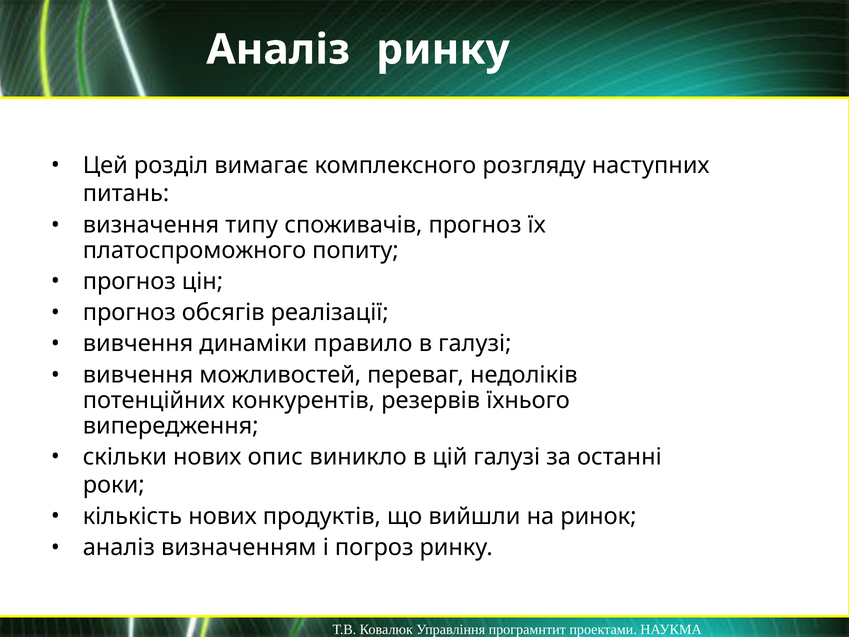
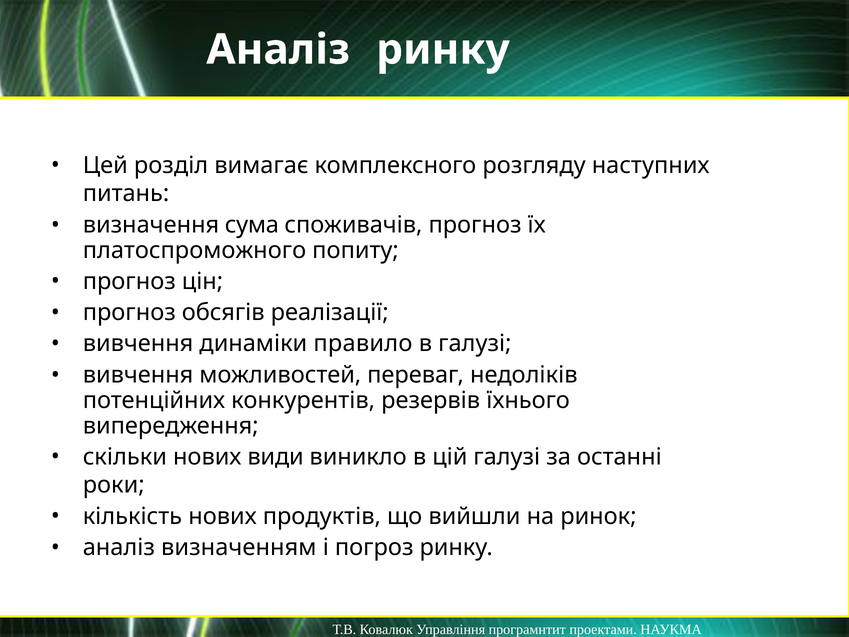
типу: типу -> сума (252, 225)
опис: опис -> види (276, 457)
